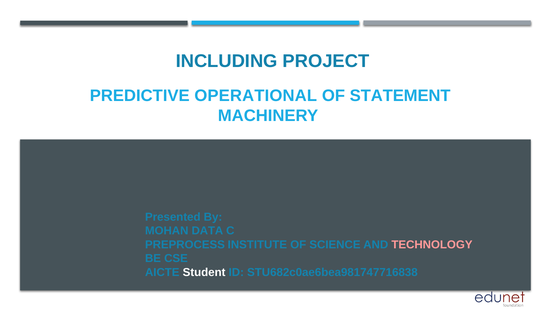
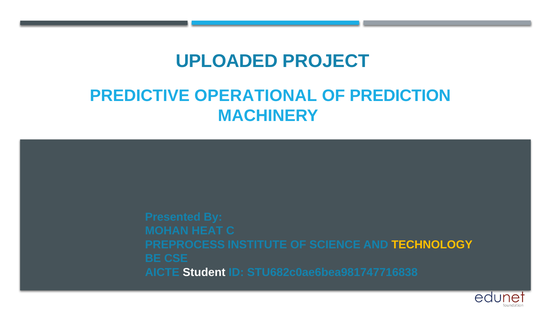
INCLUDING: INCLUDING -> UPLOADED (227, 61)
STATEMENT: STATEMENT -> PREDICTION (400, 96)
DATA: DATA -> HEAT (207, 231)
TECHNOLOGY colour: pink -> yellow (432, 245)
